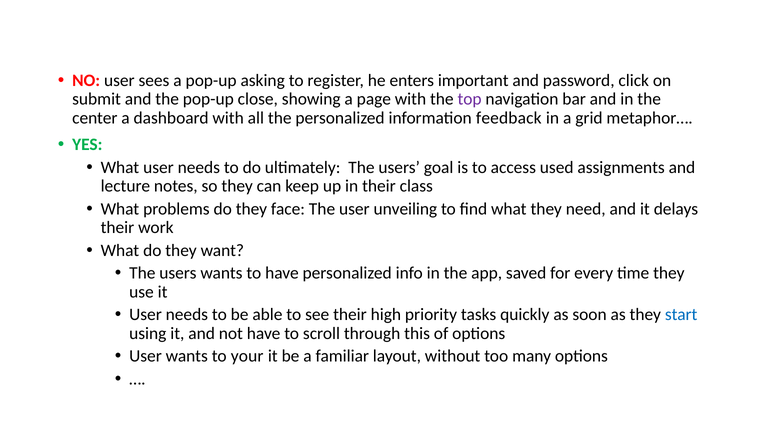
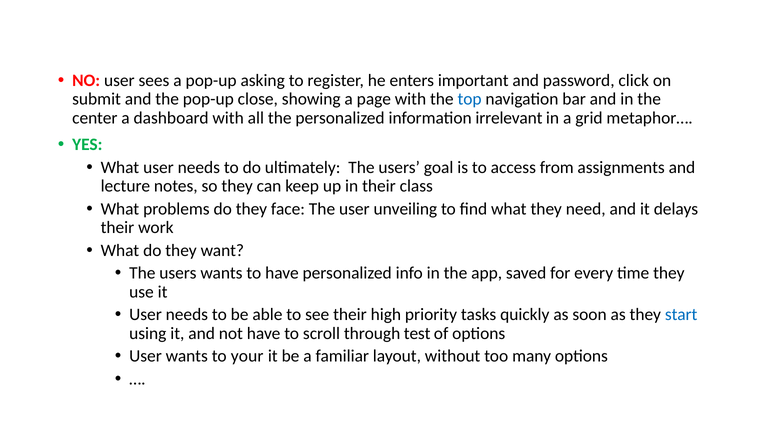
top colour: purple -> blue (470, 99)
feedback: feedback -> irrelevant (509, 118)
used: used -> from (557, 168)
this: this -> test (417, 334)
